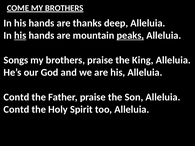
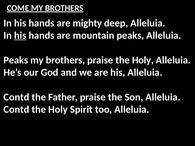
thanks: thanks -> mighty (87, 23)
peaks underline: present -> none (130, 36)
Songs: Songs -> Peaks (16, 60)
praise the King: King -> Holy (143, 60)
